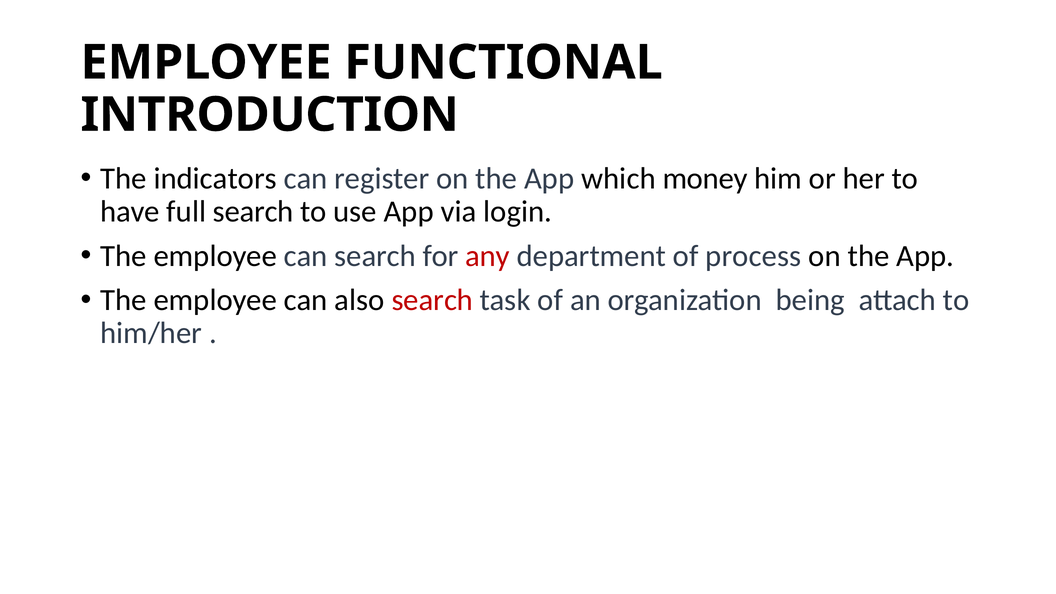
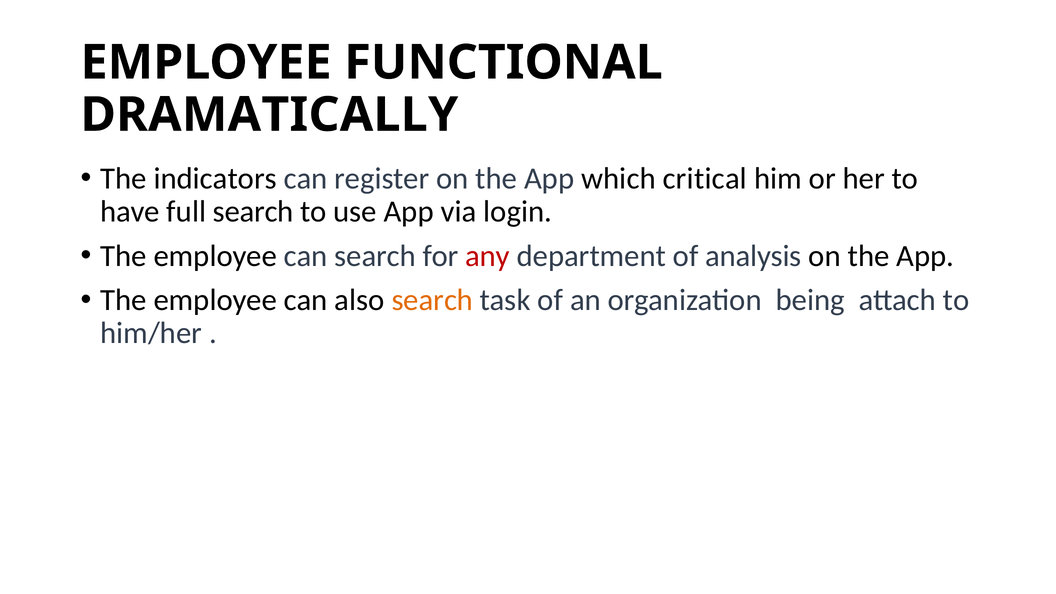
INTRODUCTION: INTRODUCTION -> DRAMATICALLY (269, 115)
money: money -> critical (705, 178)
process: process -> analysis (753, 256)
search colour: red -> orange (432, 300)
